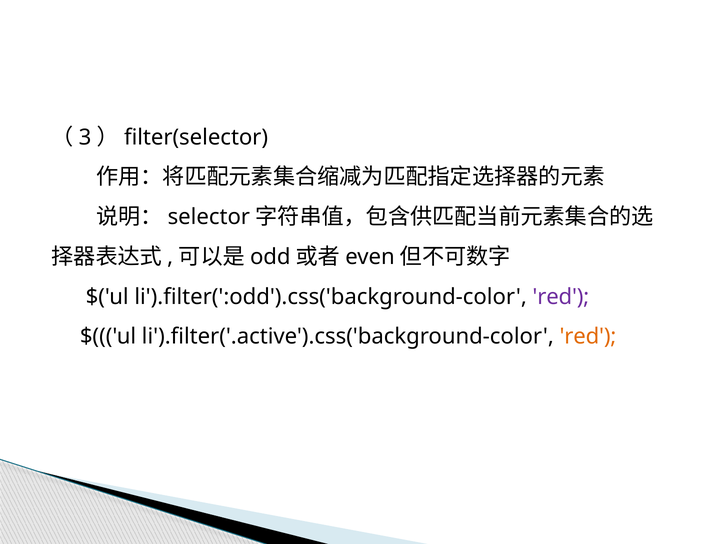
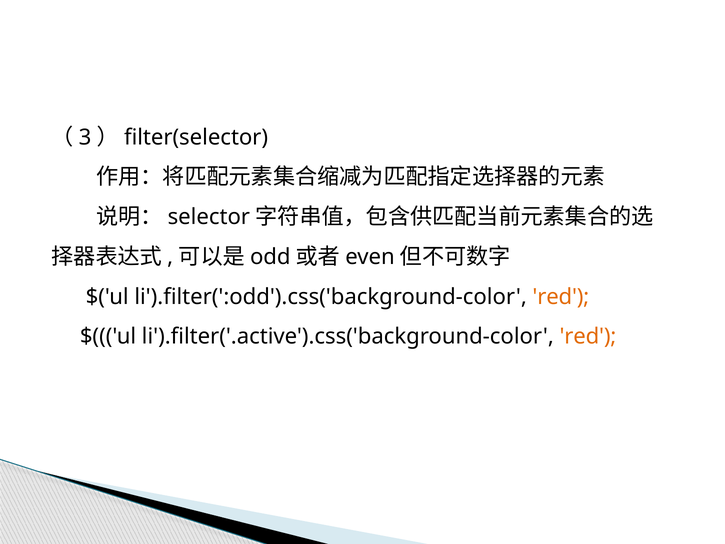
red colour: purple -> orange (561, 297)
